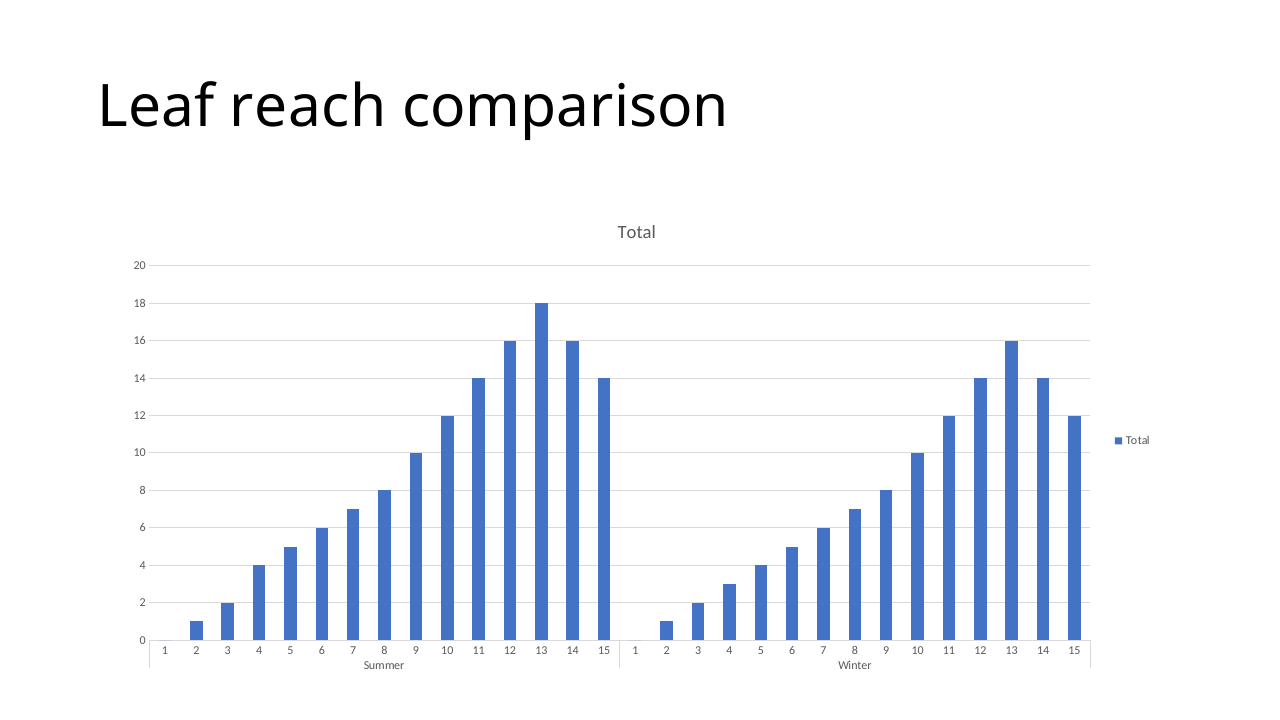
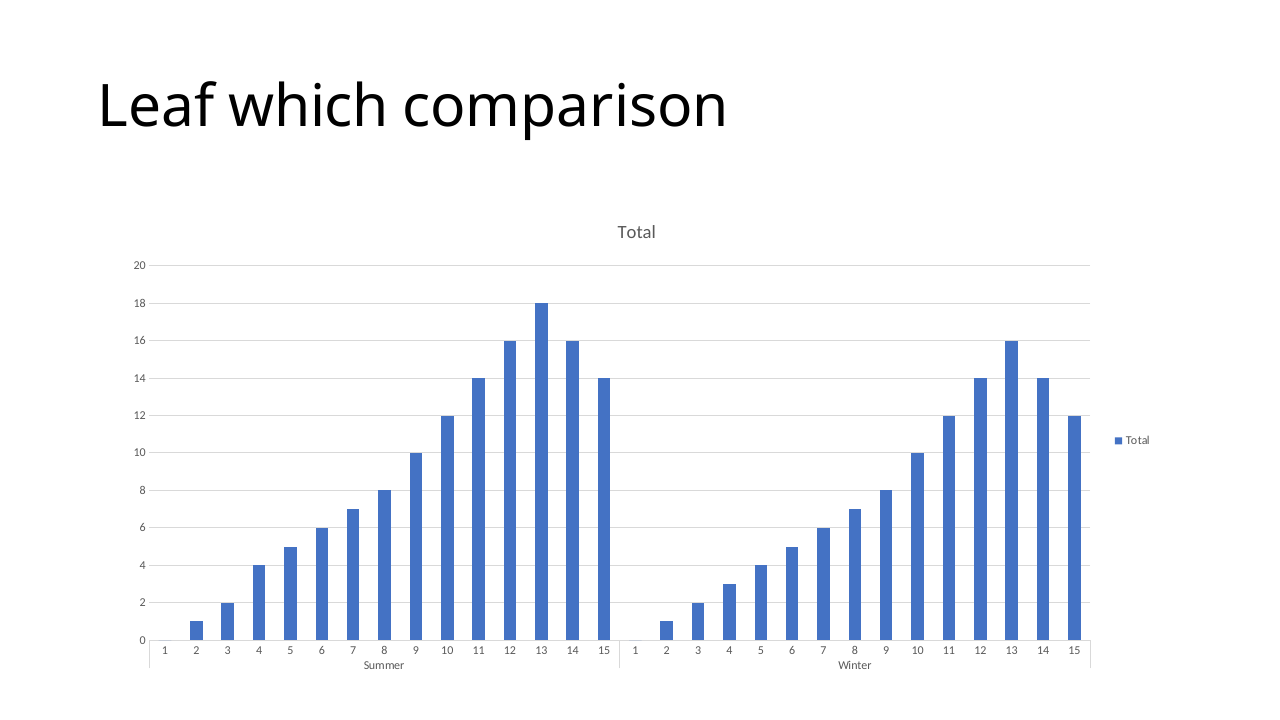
reach: reach -> which (309, 108)
